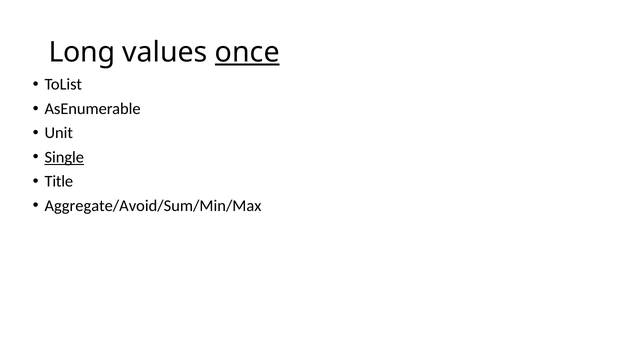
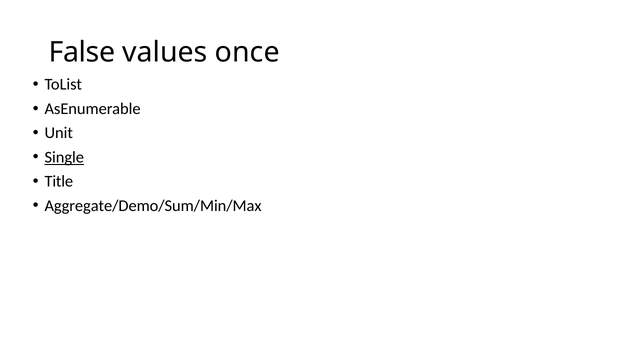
Long: Long -> False (82, 52)
once underline: present -> none (247, 52)
Aggregate/Avoid/Sum/Min/Max: Aggregate/Avoid/Sum/Min/Max -> Aggregate/Demo/Sum/Min/Max (153, 206)
